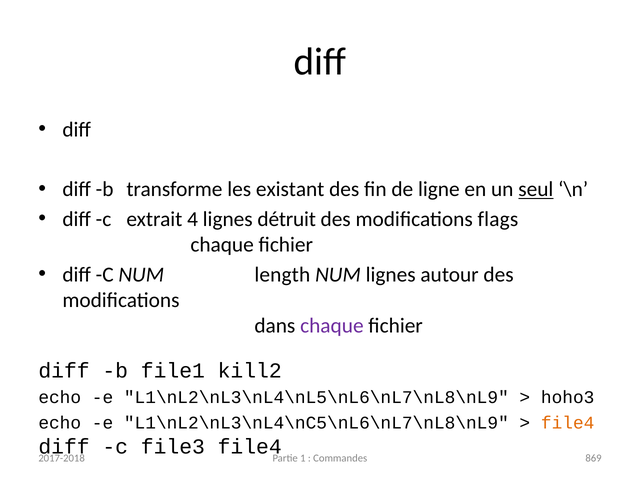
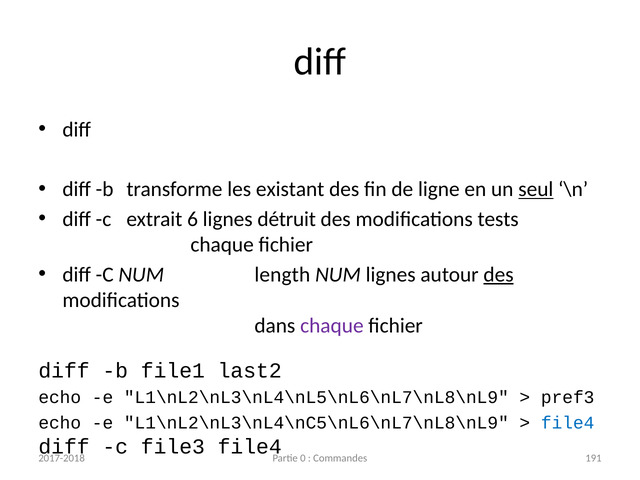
4: 4 -> 6 (193, 219)
flags: flags -> tests (498, 219)
des underline: none -> present (499, 275)
kill2: kill2 -> last2 (250, 371)
hoho3: hoho3 -> pref3 (568, 397)
file4 colour: orange -> blue (568, 423)
1: 1 -> 0 (303, 458)
869: 869 -> 191 (593, 458)
